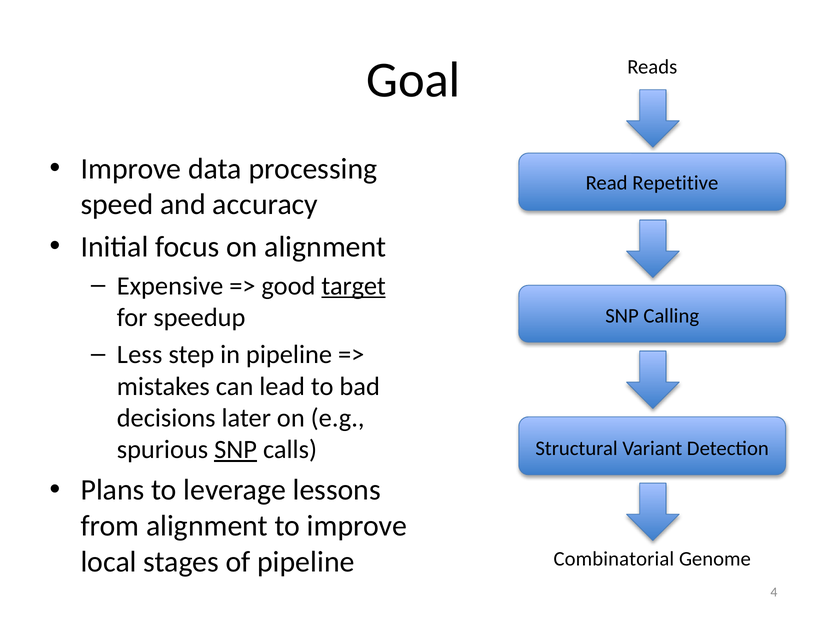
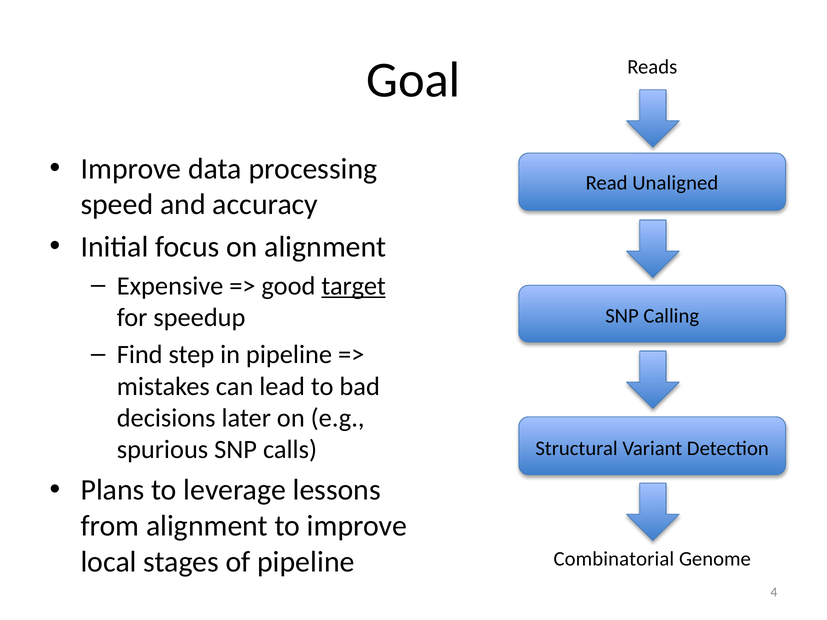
Repetitive: Repetitive -> Unaligned (675, 183)
Less: Less -> Find (140, 355)
SNP underline: present -> none (236, 450)
